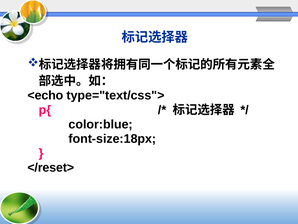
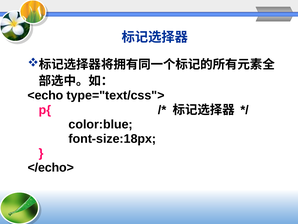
</reset>: </reset> -> </echo> (51, 167)
